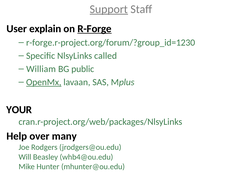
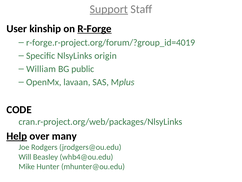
explain: explain -> kinship (45, 29)
r-forge.r-project.org/forum/?group_id=1230: r-forge.r-project.org/forum/?group_id=1230 -> r-forge.r-project.org/forum/?group_id=4019 (111, 42)
called: called -> origin (106, 56)
OpenMx underline: present -> none (44, 82)
YOUR: YOUR -> CODE (19, 109)
Help underline: none -> present (17, 136)
